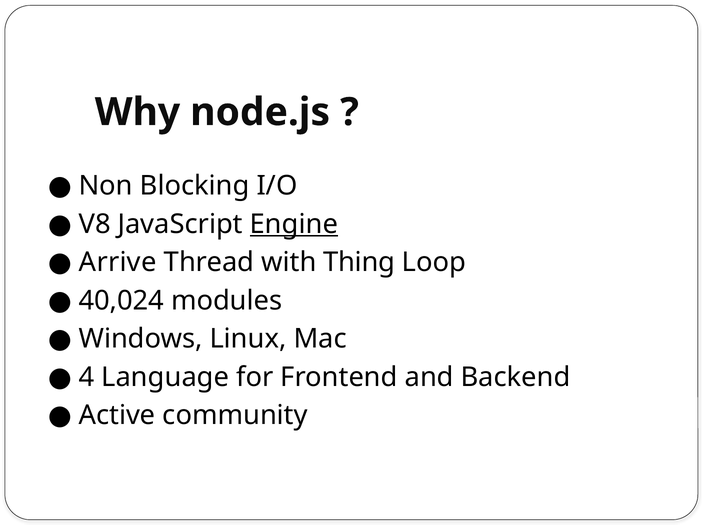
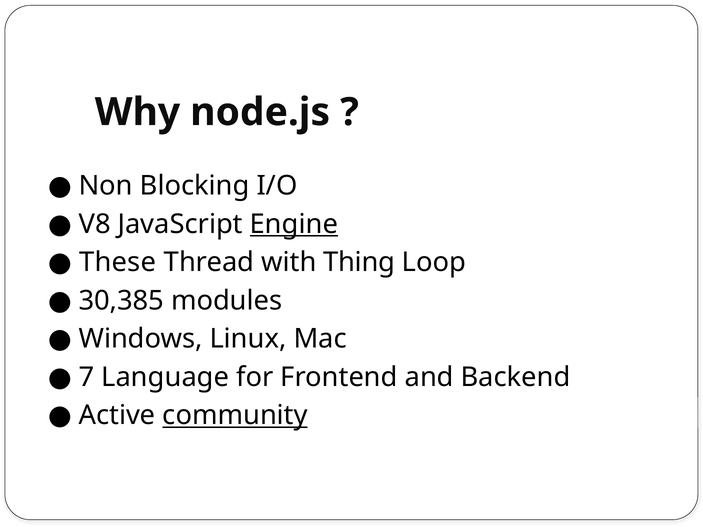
Arrive: Arrive -> These (118, 262)
40,024: 40,024 -> 30,385 (121, 301)
4: 4 -> 7 (87, 377)
community underline: none -> present (235, 416)
